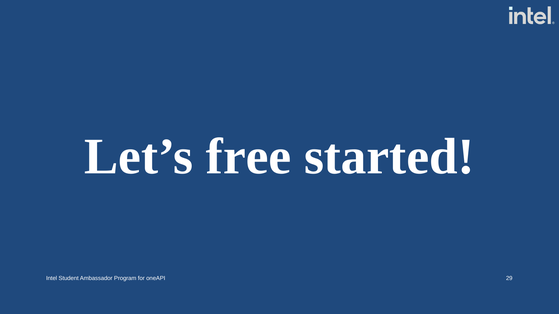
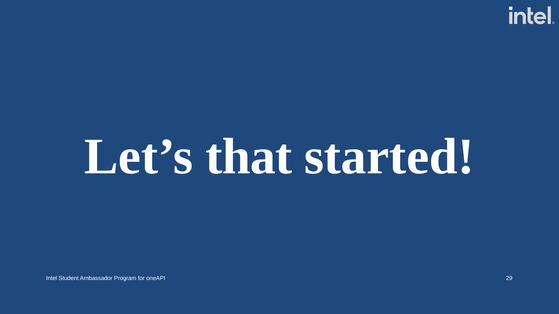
free: free -> that (249, 157)
